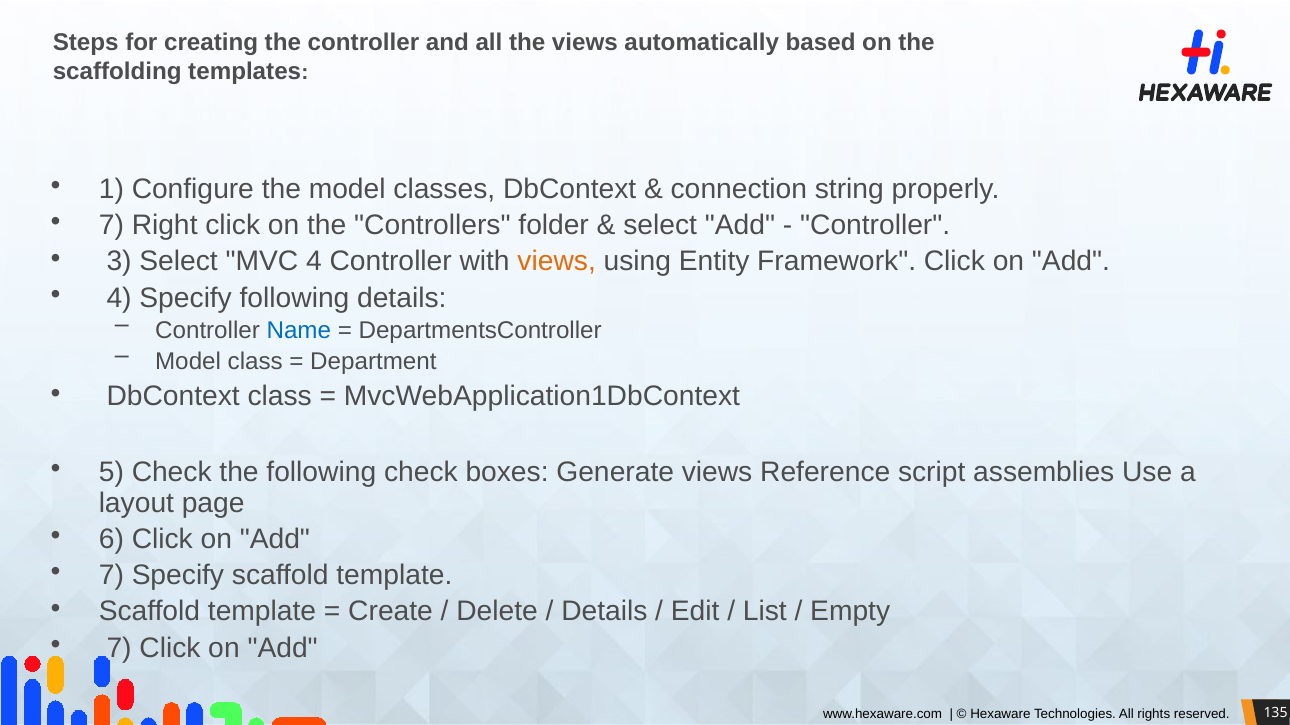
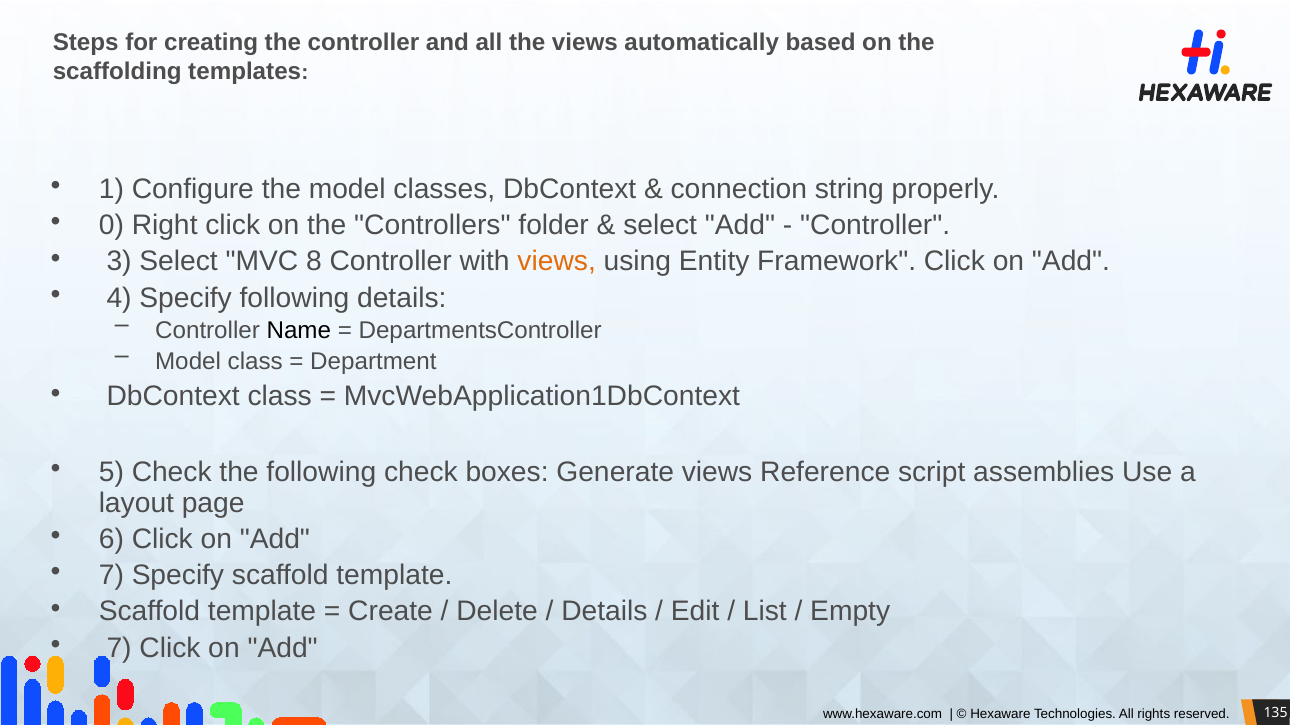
7: 7 -> 0 (111, 226)
MVC 4: 4 -> 8 (314, 262)
Name colour: blue -> black (299, 331)
